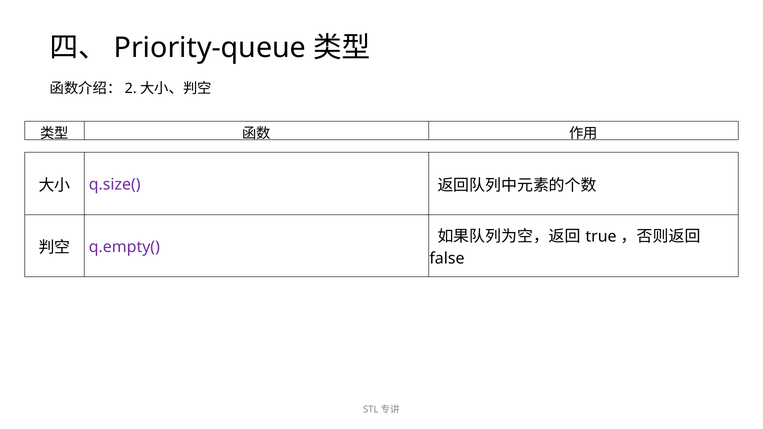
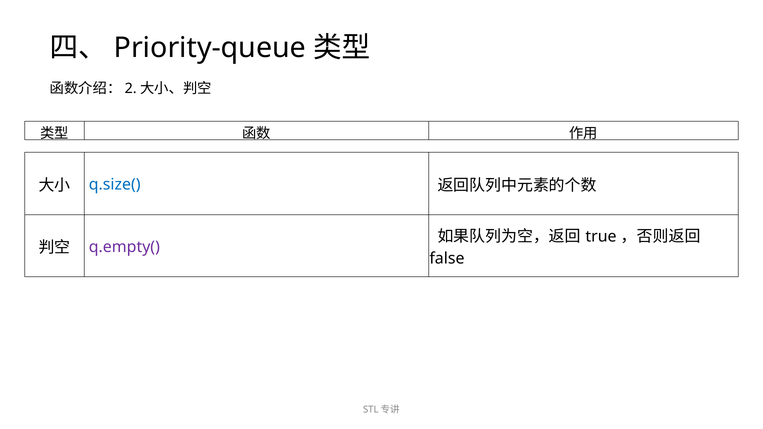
q.size( colour: purple -> blue (115, 185)
